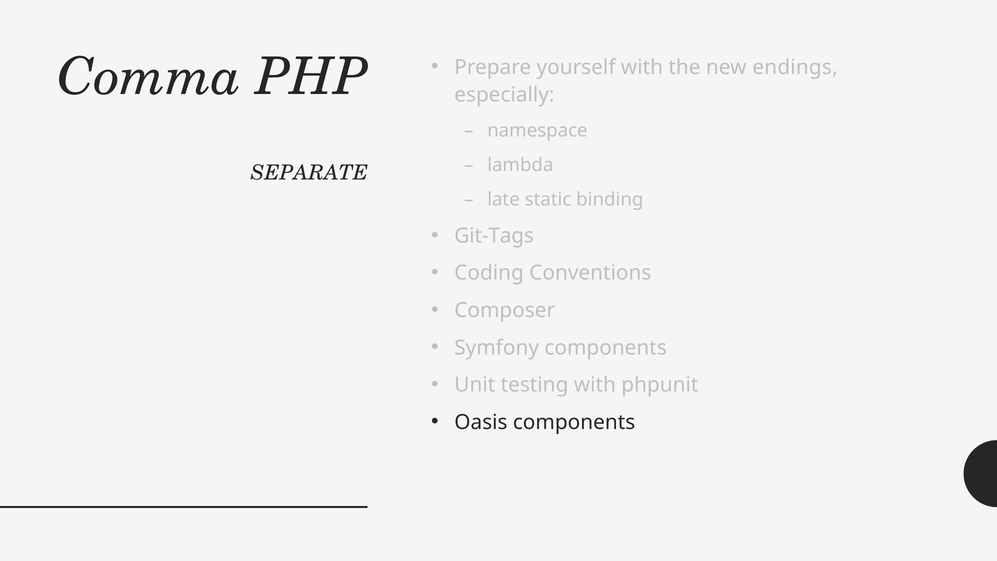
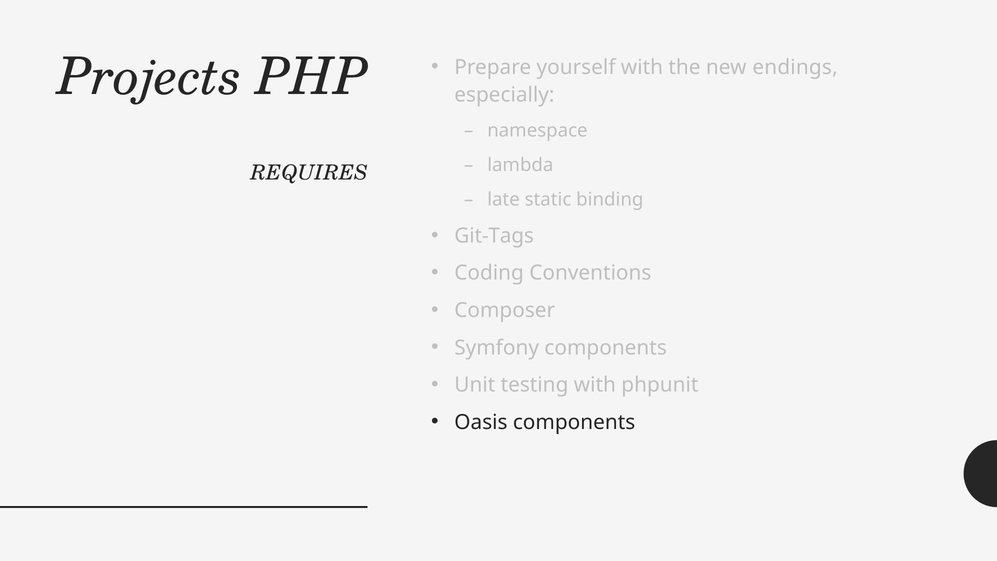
Comma: Comma -> Projects (149, 77)
SEPARATE: SEPARATE -> REQUIRES (309, 173)
